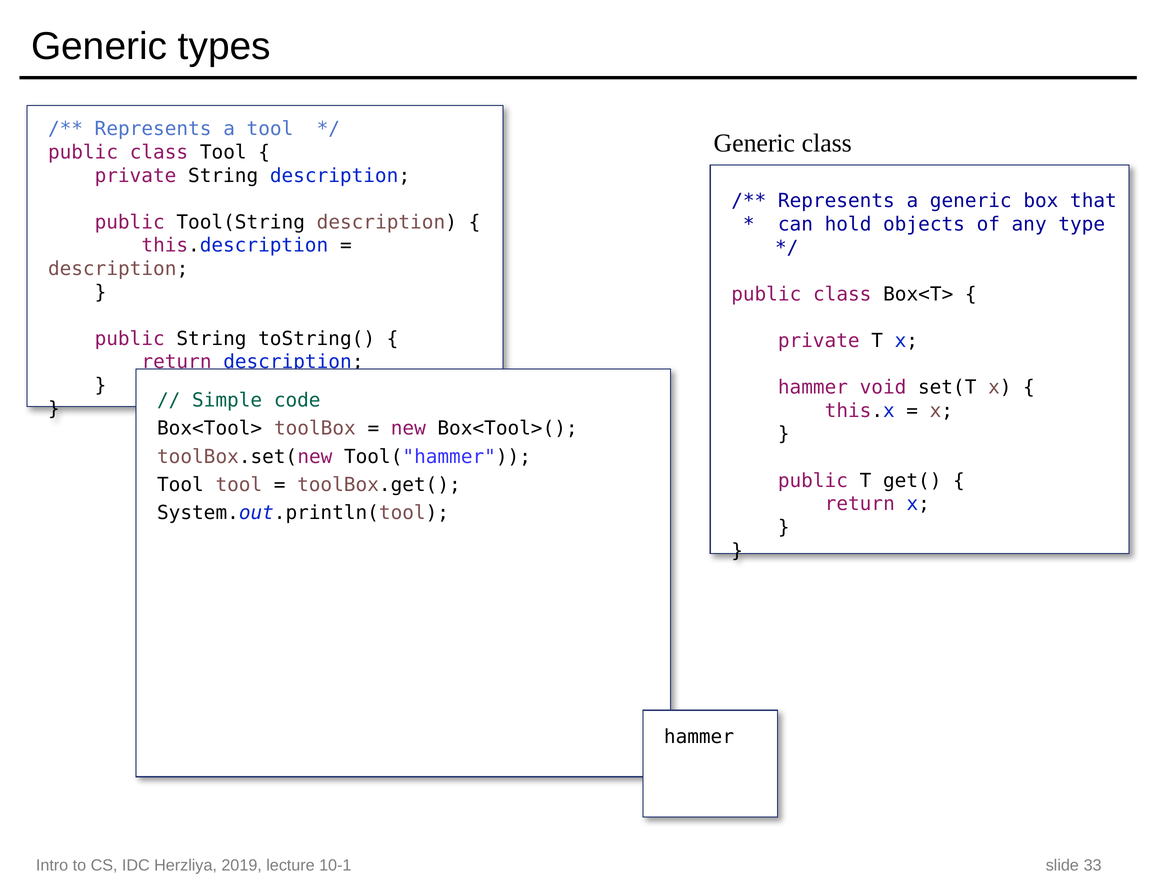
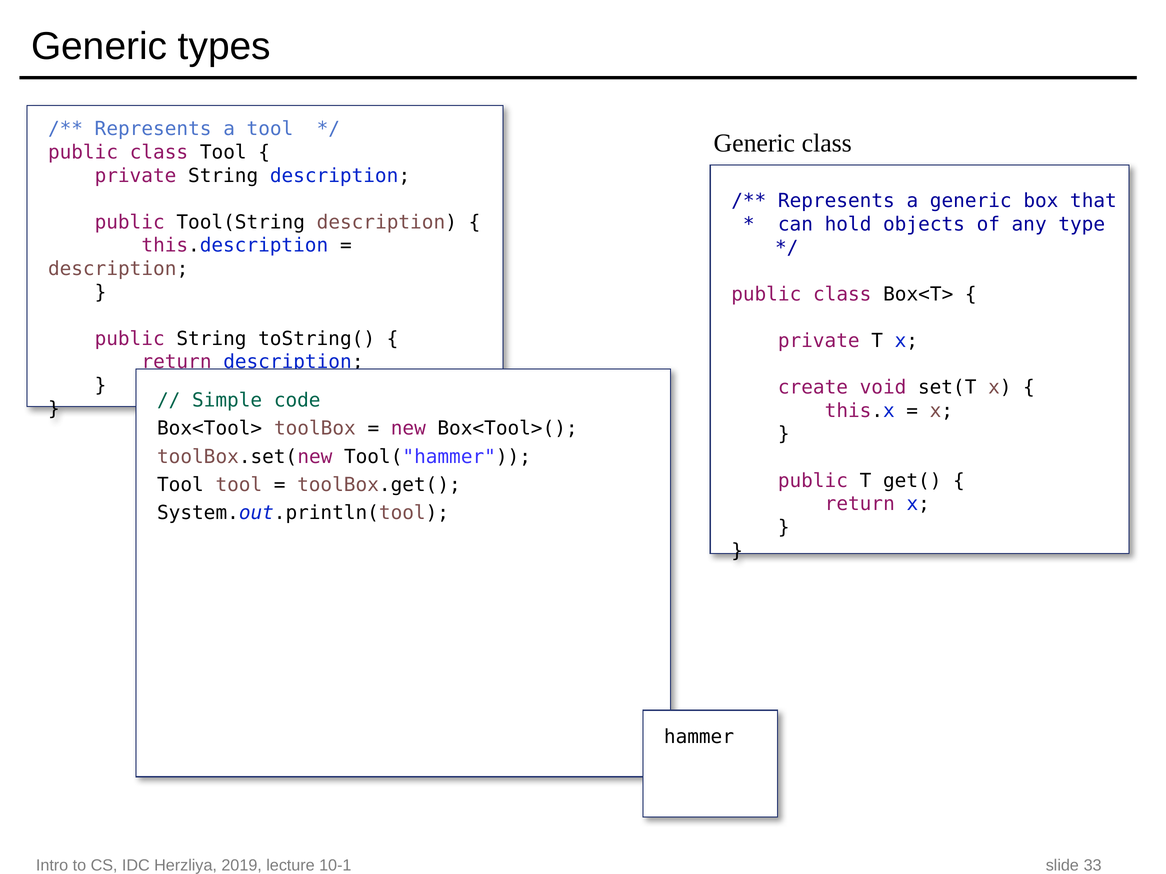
hammer: hammer -> create (813, 388)
